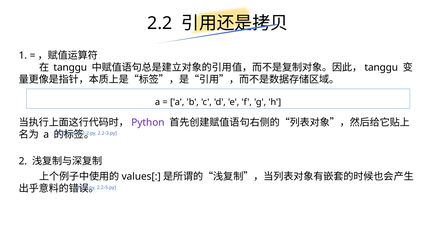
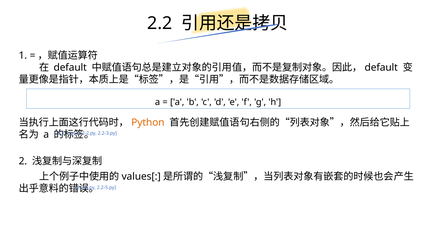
tanggu: tanggu -> default (70, 68)
tanggu: tanggu -> default (381, 68)
Python colour: purple -> orange (148, 123)
